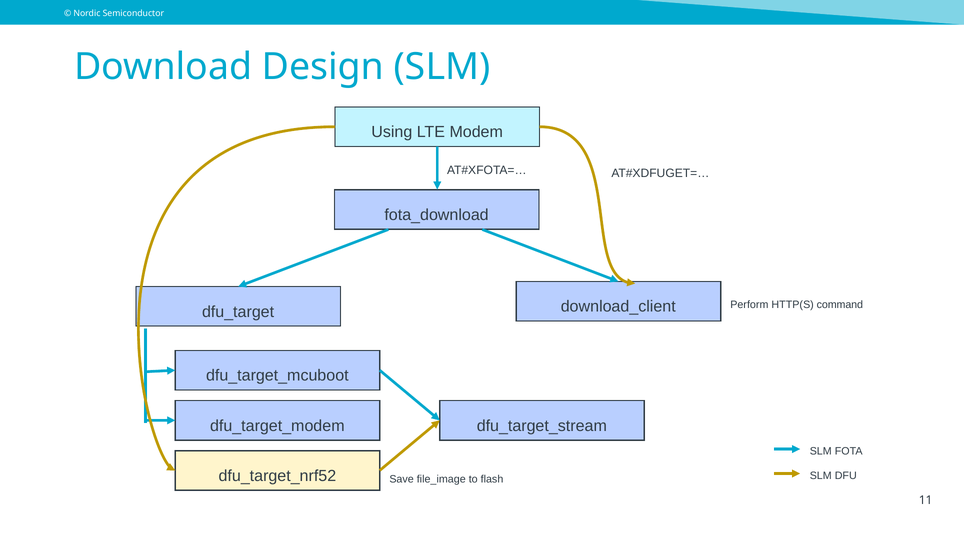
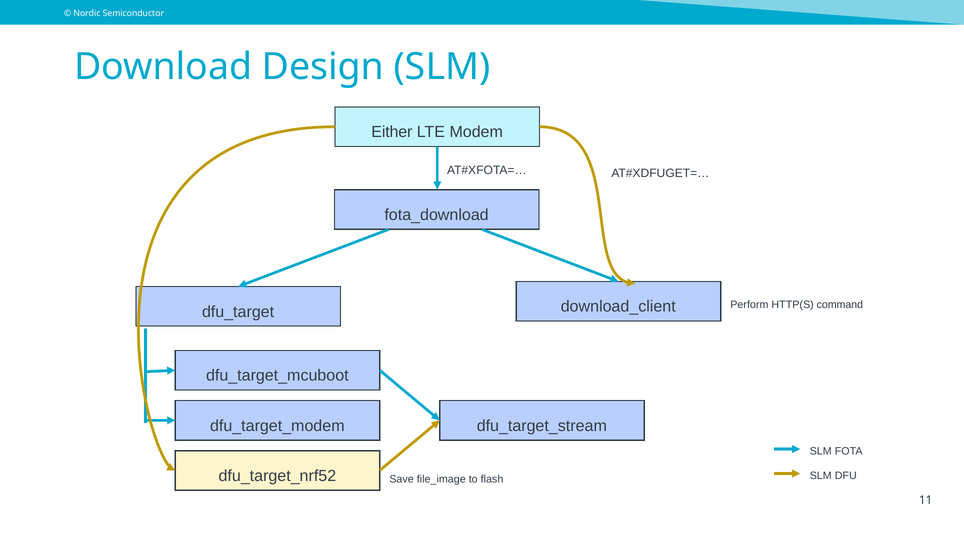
Using: Using -> Either (392, 132)
